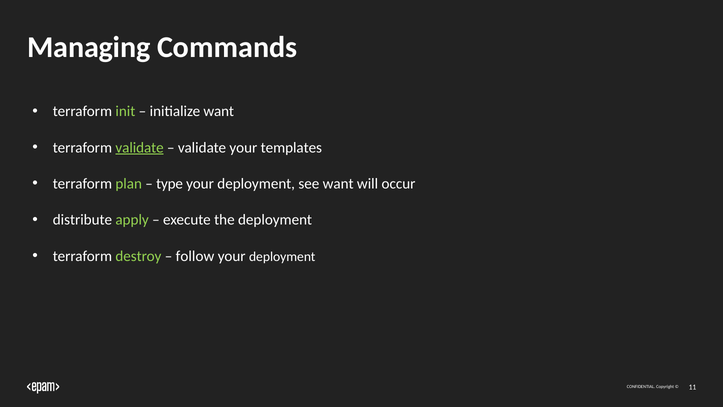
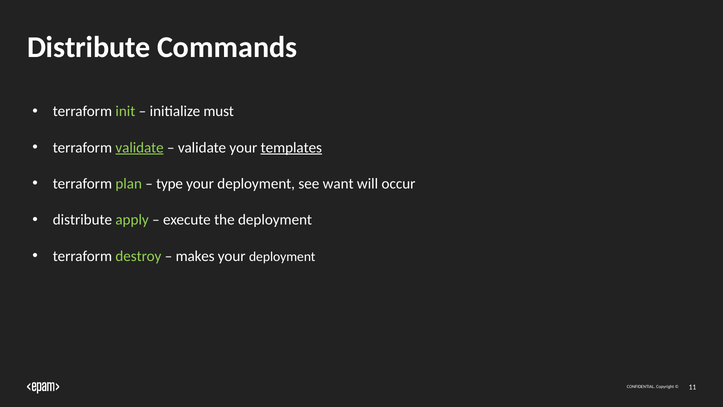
Managing: Managing -> Distribute (89, 47)
initialize want: want -> must (219, 111)
templates underline: none -> present (291, 147)
follow: follow -> makes (195, 256)
